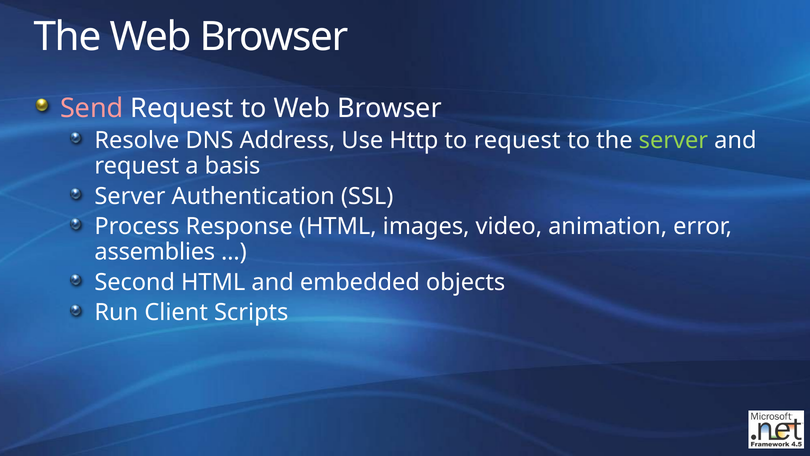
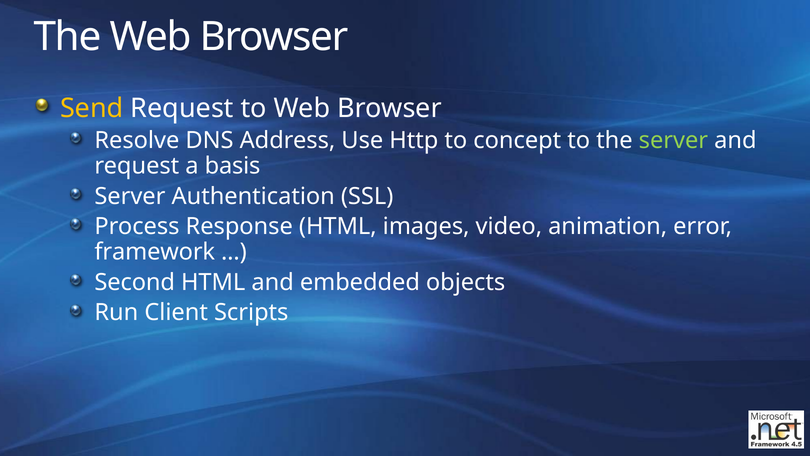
Send colour: pink -> yellow (92, 108)
to request: request -> concept (517, 140)
assemblies: assemblies -> framework (155, 252)
